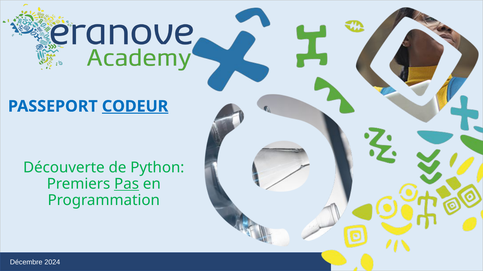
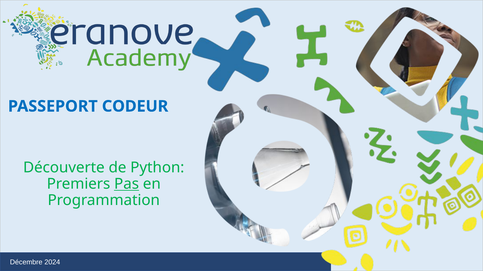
CODEUR underline: present -> none (135, 107)
